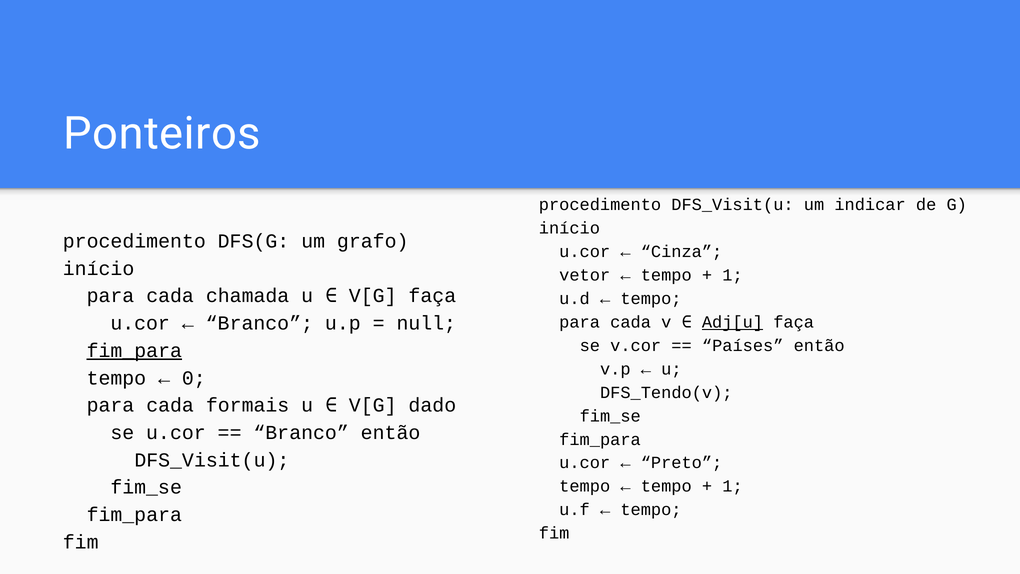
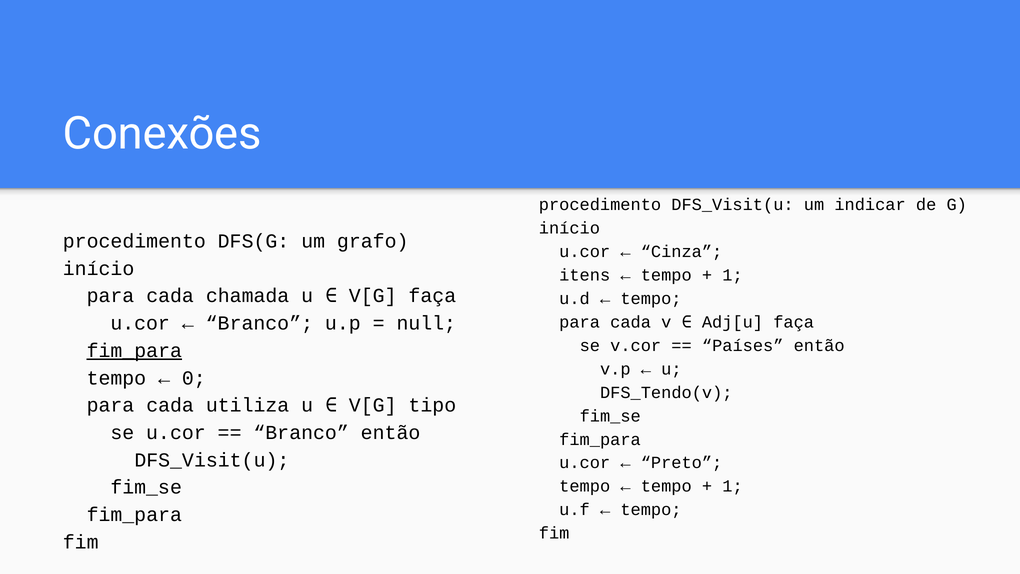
Ponteiros: Ponteiros -> Conexões (162, 134)
vetor: vetor -> itens (585, 275)
Adj[u underline: present -> none (732, 322)
formais: formais -> utiliza (248, 405)
dado: dado -> tipo (432, 405)
